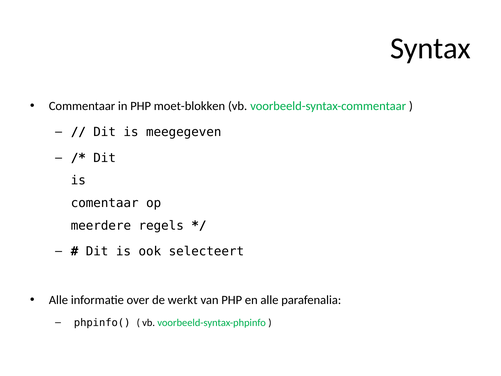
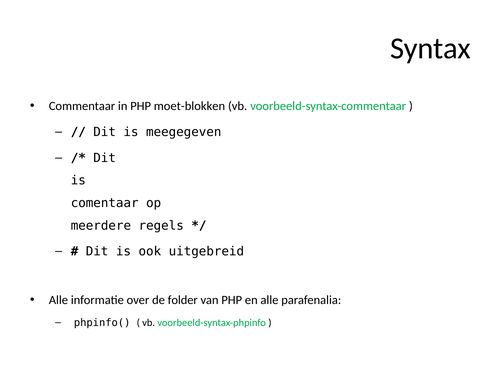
selecteert: selecteert -> uitgebreid (206, 251)
werkt: werkt -> folder (183, 300)
